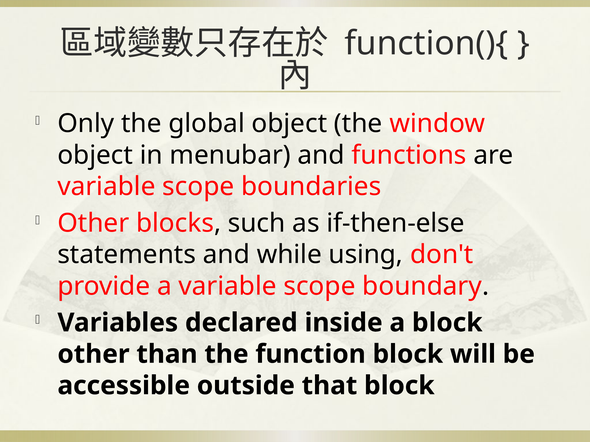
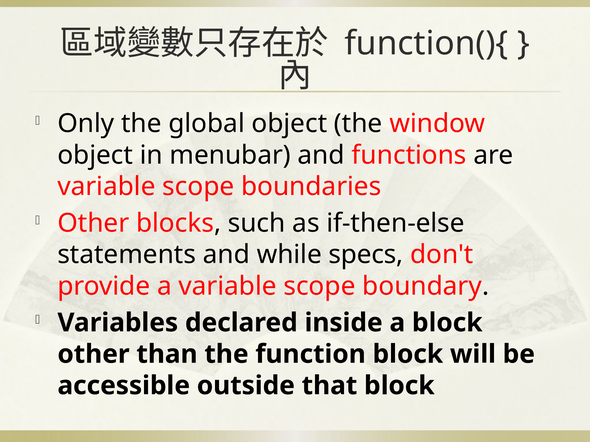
using: using -> specs (366, 255)
